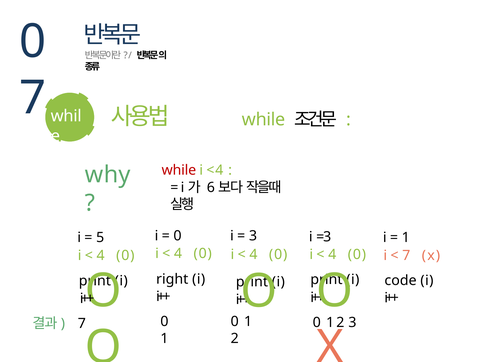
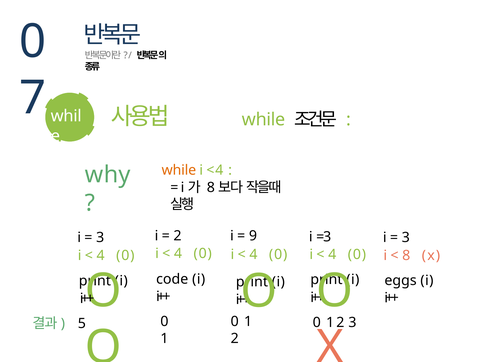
while colour: red -> orange (179, 170)
6: 6 -> 8 (211, 188)
0: 0 -> 2 (178, 236)
3: 3 -> 9 (253, 236)
5: 5 -> 3 (100, 238)
1: 1 -> 3 (406, 238)
7: 7 -> 8 (406, 256)
right: right -> code (172, 279)
code: code -> eggs (401, 281)
7: 7 -> 5 (82, 324)
